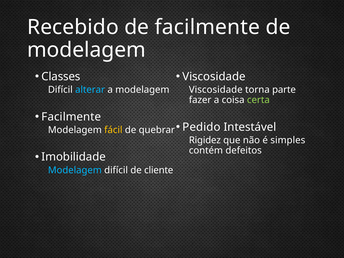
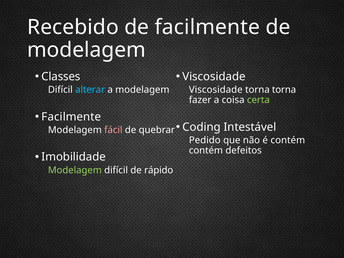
torna parte: parte -> torna (284, 90)
Pedido: Pedido -> Coding (202, 127)
fácil colour: yellow -> pink (113, 130)
Rigidez: Rigidez -> Pedido (205, 140)
é simples: simples -> contém (288, 140)
Modelagem colour: light blue -> light green (75, 170)
cliente: cliente -> rápido (159, 170)
